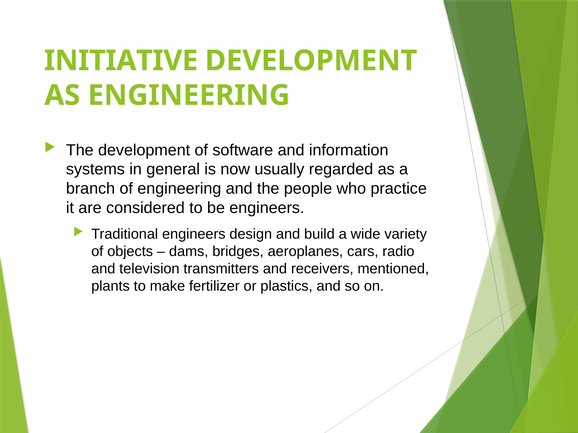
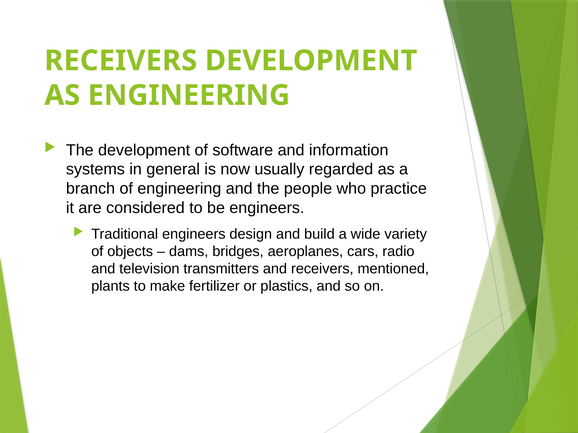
INITIATIVE: INITIATIVE -> RECEIVERS (121, 61)
